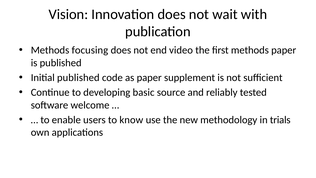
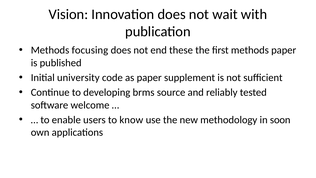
video: video -> these (181, 50)
Initial published: published -> university (78, 78)
basic: basic -> brms (144, 92)
trials: trials -> soon (280, 120)
